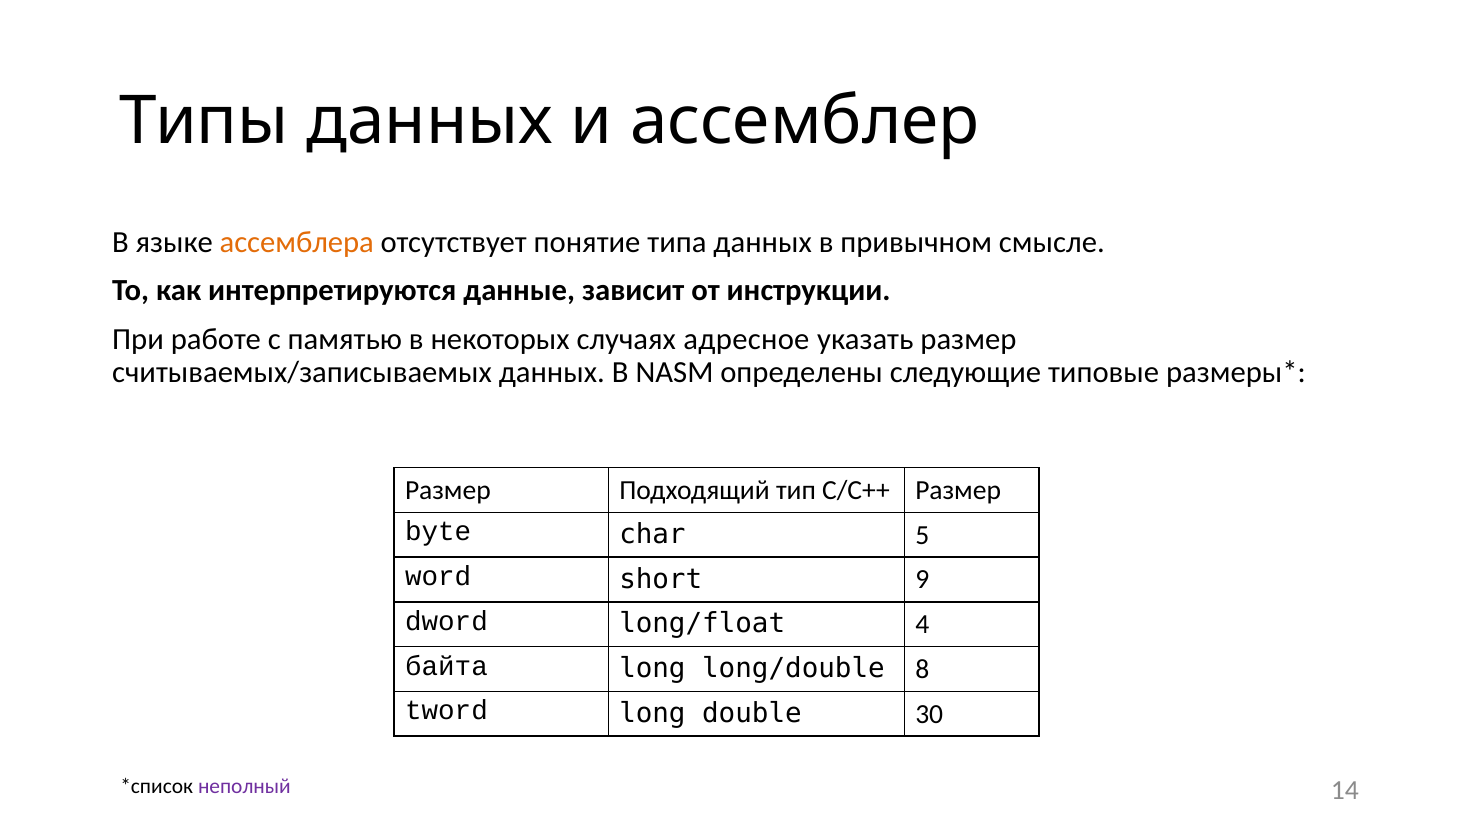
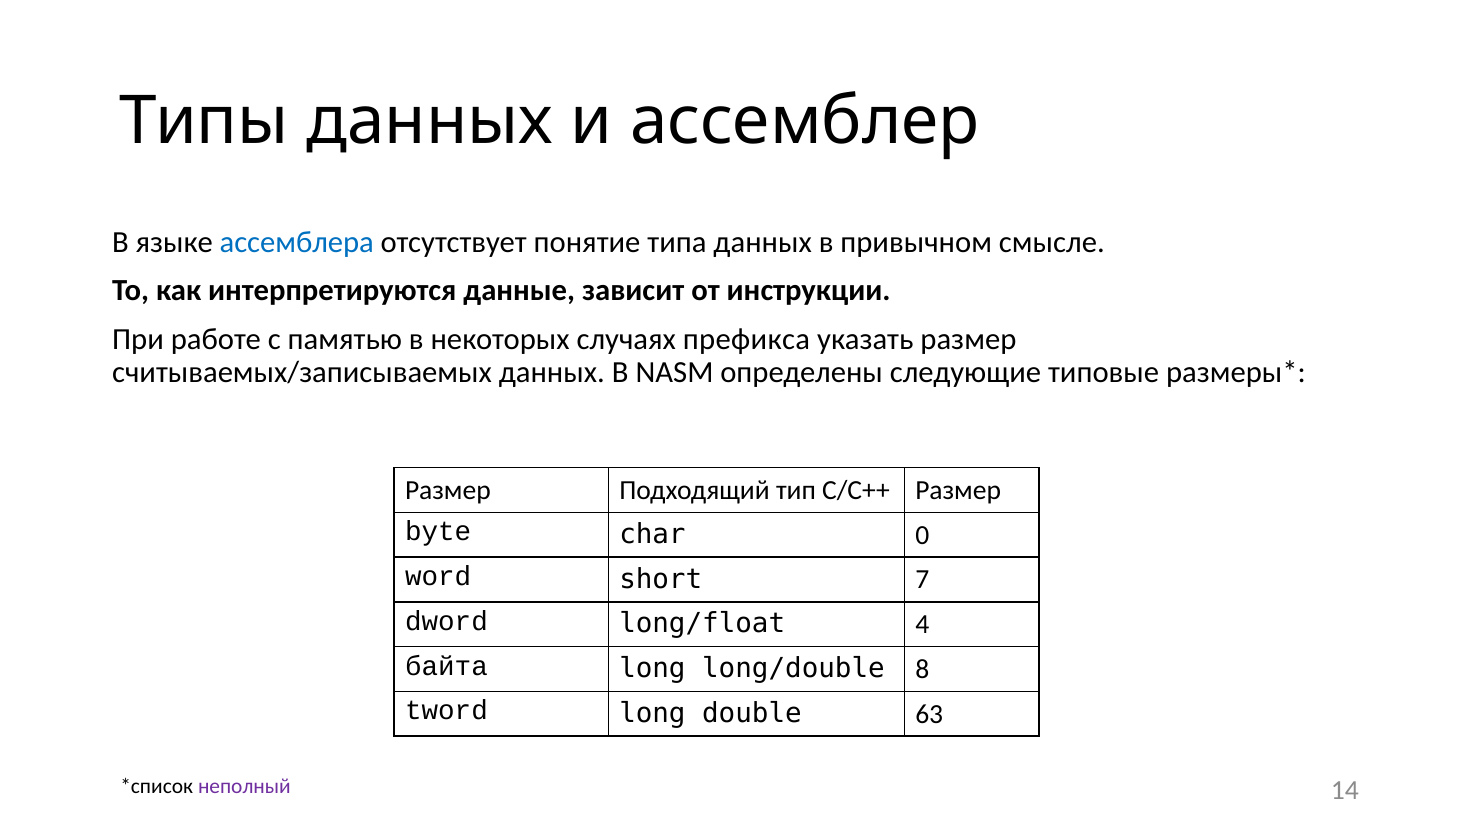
ассемблера colour: orange -> blue (297, 242)
адресное: адресное -> префикса (746, 339)
5: 5 -> 0 (922, 535)
9: 9 -> 7 (922, 580)
30: 30 -> 63 (929, 714)
